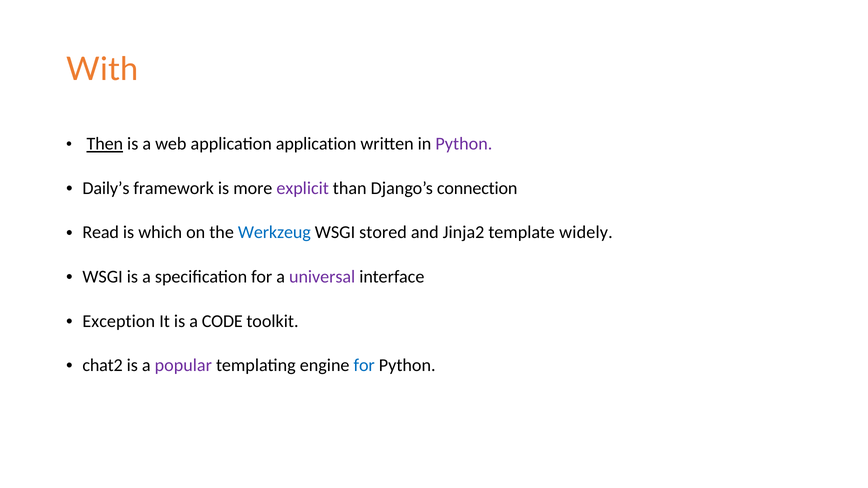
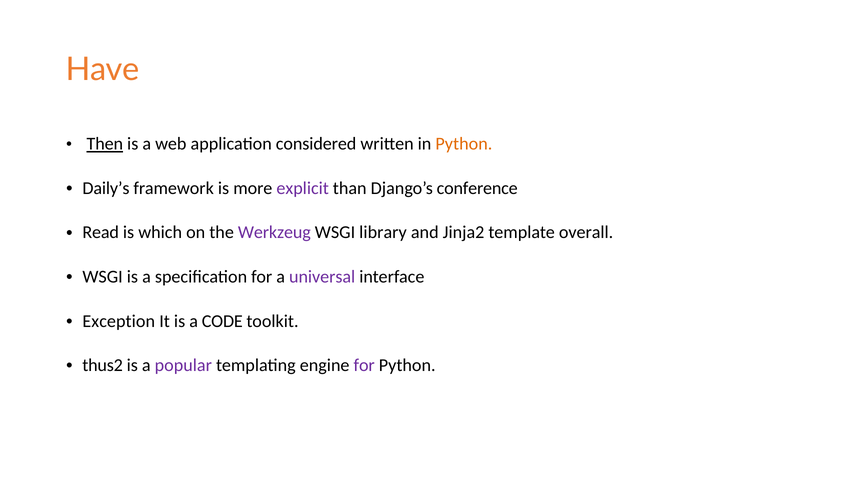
With: With -> Have (103, 70)
application application: application -> considered (316, 144)
Python colour: purple -> orange (464, 144)
connection: connection -> conference (477, 188)
Werkzeug colour: blue -> purple (274, 233)
stored: stored -> library (383, 233)
widely: widely -> overall (586, 233)
chat2: chat2 -> thus2 (103, 366)
for colour: blue -> purple (364, 366)
